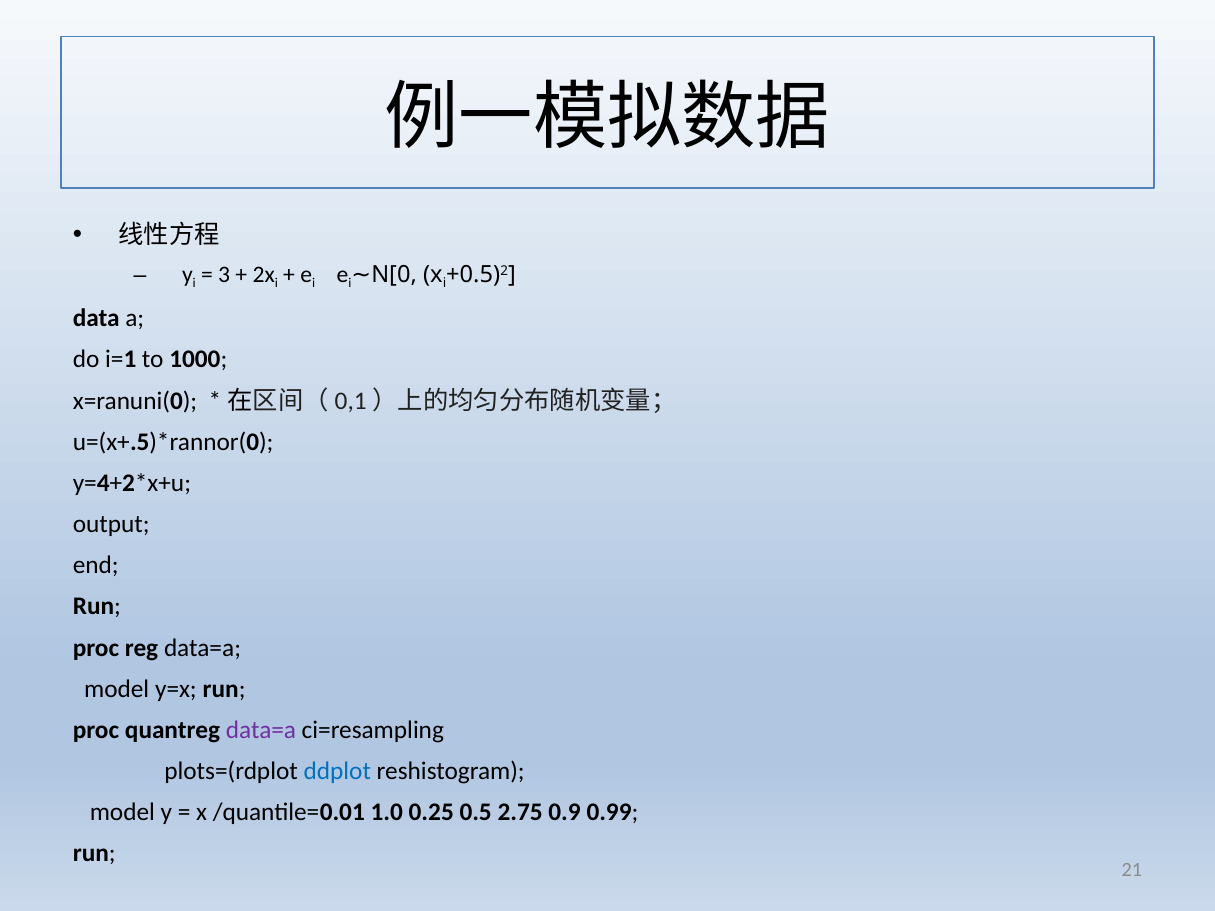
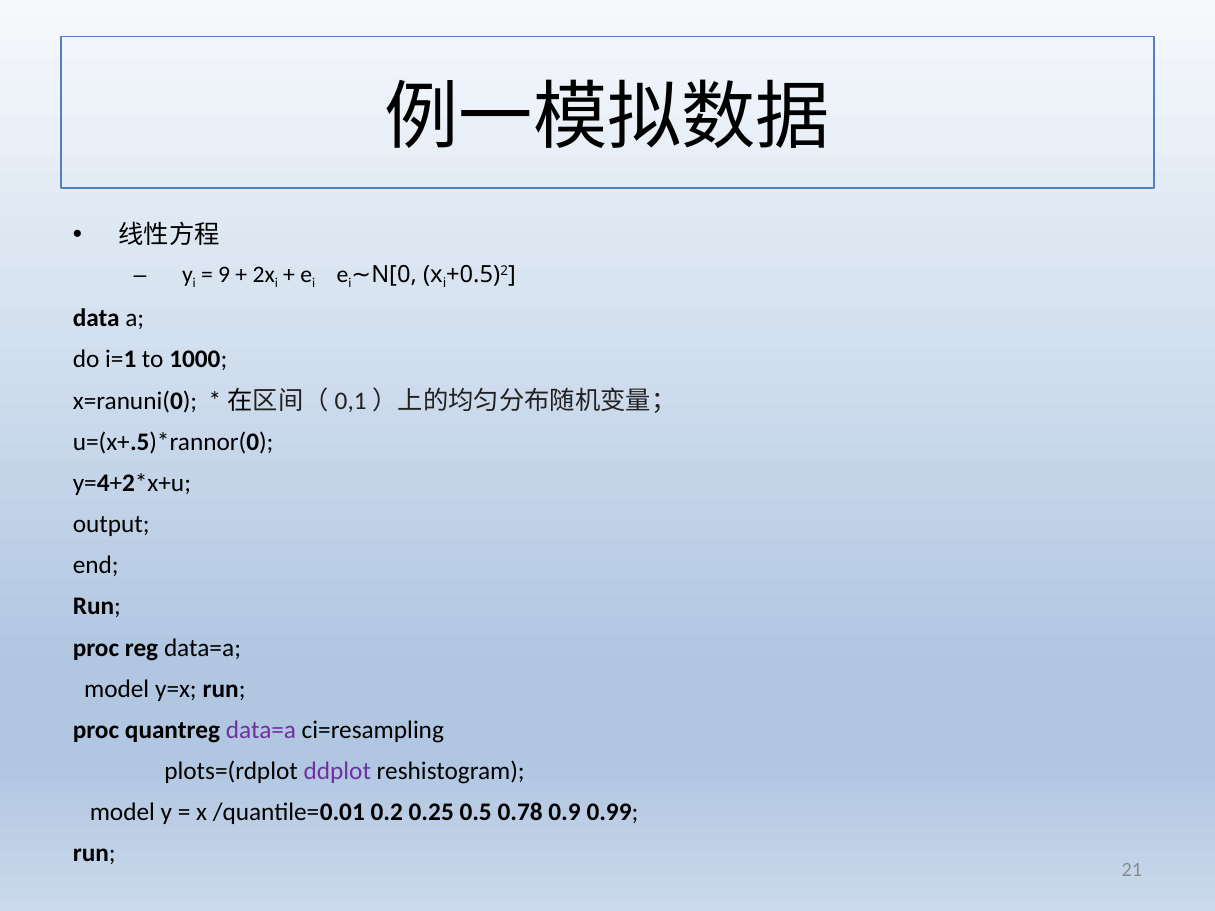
3: 3 -> 9 (224, 274)
ddplot colour: blue -> purple (337, 771)
1.0: 1.0 -> 0.2 (387, 813)
2.75: 2.75 -> 0.78 (520, 813)
